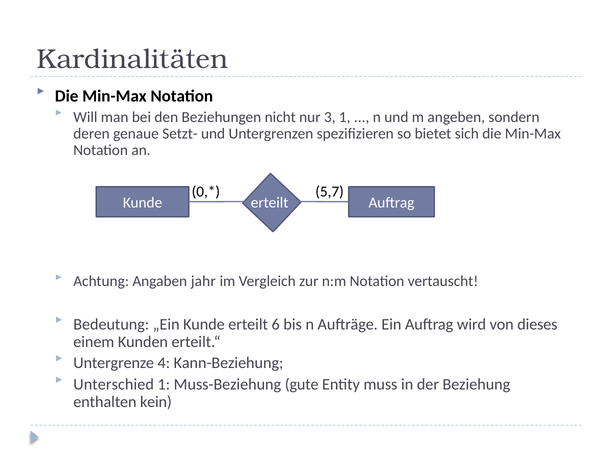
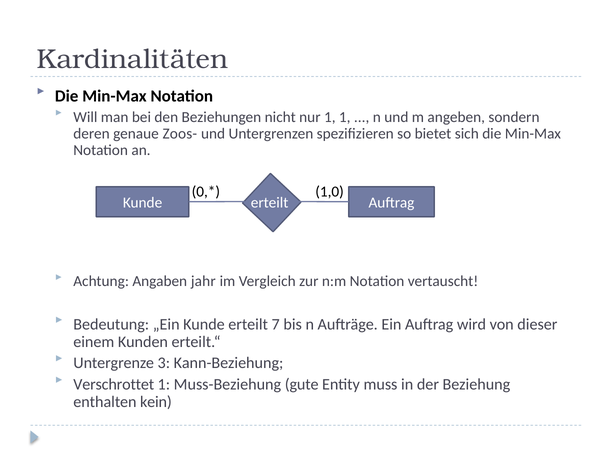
nur 3: 3 -> 1 (330, 117)
Setzt-: Setzt- -> Zoos- (180, 134)
5,7: 5,7 -> 1,0 (330, 192)
6: 6 -> 7 (276, 324)
dieses: dieses -> dieser (537, 324)
4: 4 -> 3 (164, 363)
Unterschied: Unterschied -> Verschrottet (114, 384)
